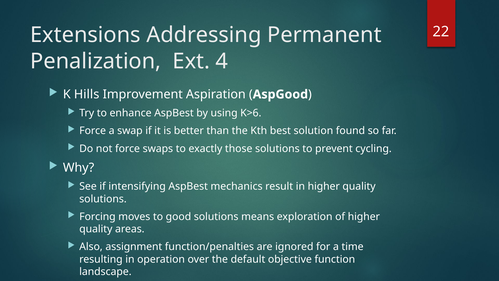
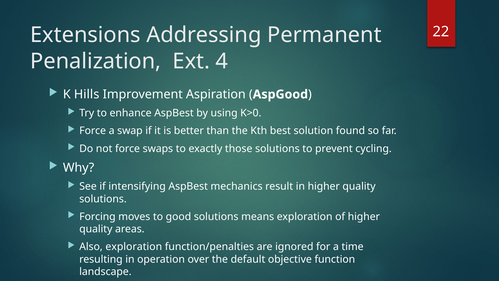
K>6: K>6 -> K>0 (251, 113)
Also assignment: assignment -> exploration (134, 247)
